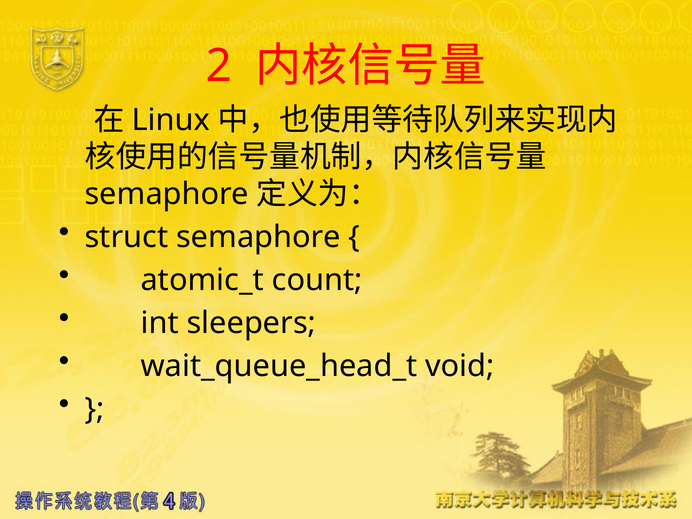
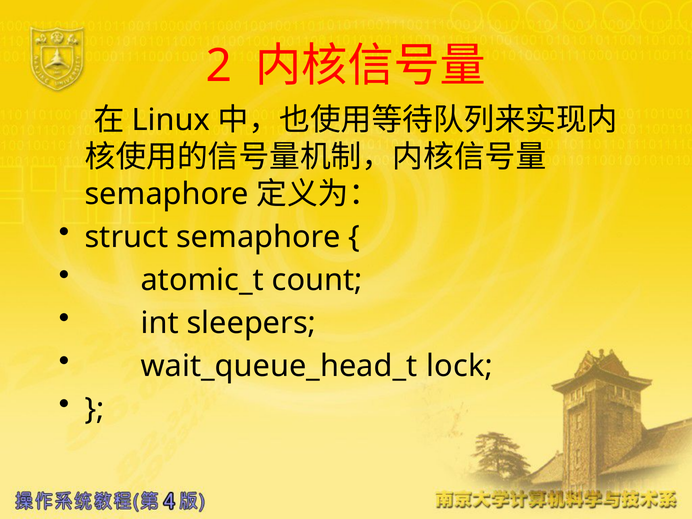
void: void -> lock (460, 366)
